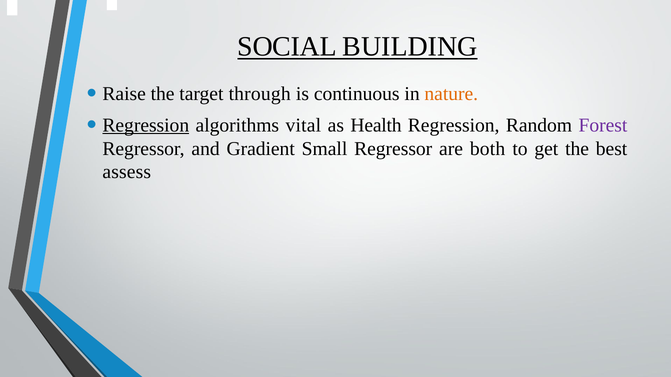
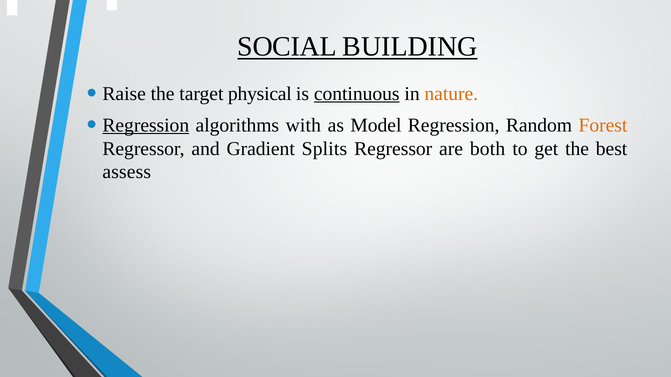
through: through -> physical (260, 94)
continuous underline: none -> present (357, 94)
vital: vital -> with (303, 125)
Health: Health -> Model (376, 125)
Forest colour: purple -> orange (603, 125)
Small: Small -> Splits (324, 149)
